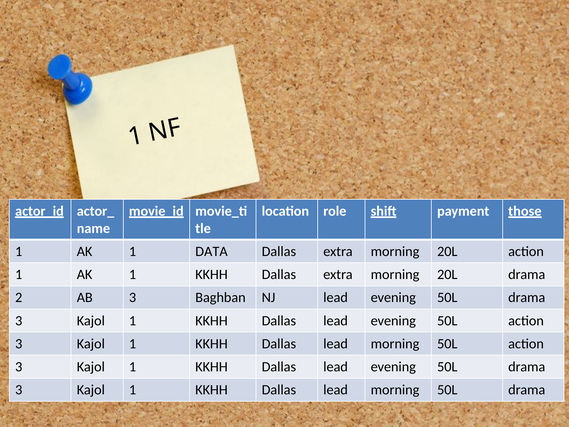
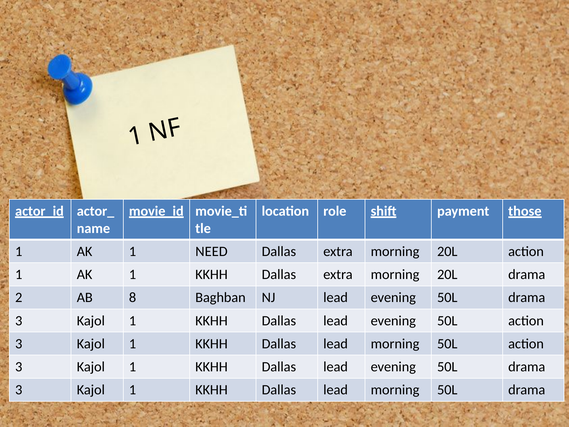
DATA: DATA -> NEED (211, 251)
AB 3: 3 -> 8 (133, 297)
